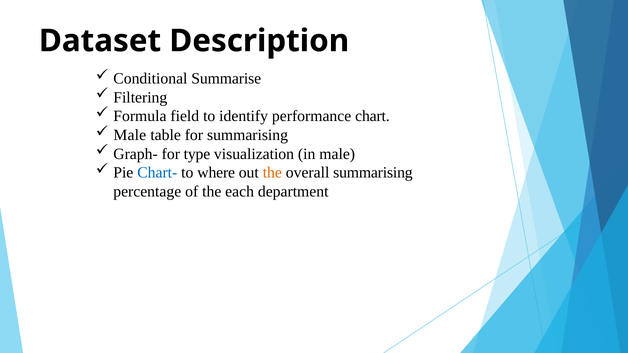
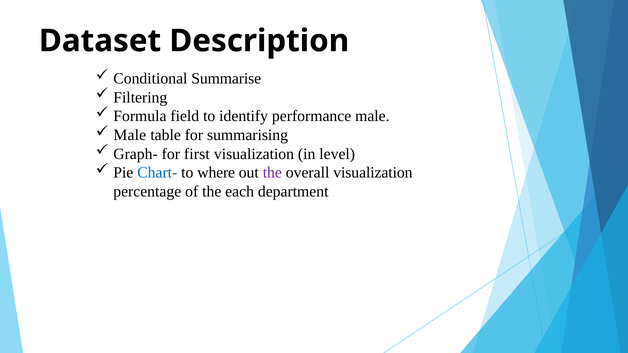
performance chart: chart -> male (372, 116)
type: type -> first (197, 154)
in male: male -> level (337, 154)
the colour: orange -> purple (272, 173)
overall summarising: summarising -> visualization (373, 173)
